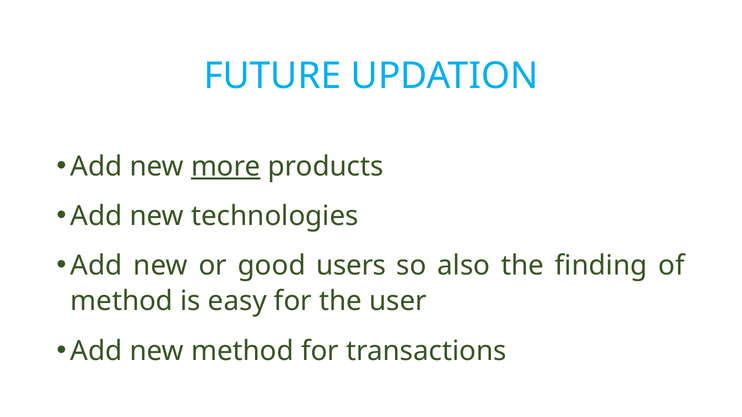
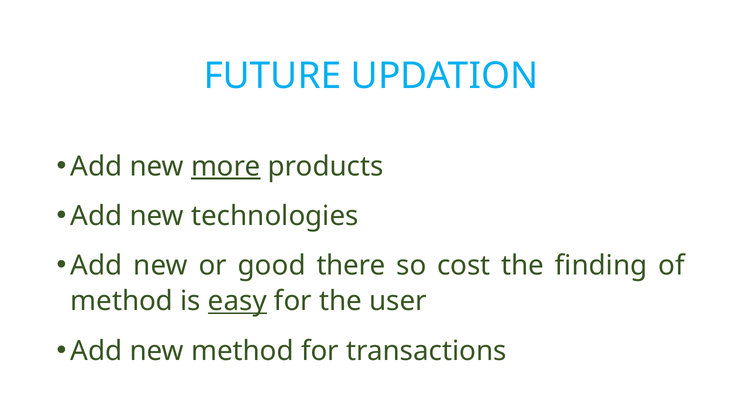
users: users -> there (351, 266)
also: also -> cost (464, 266)
easy underline: none -> present (237, 302)
